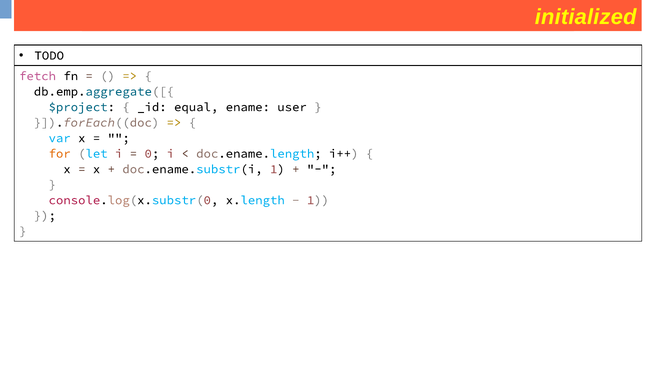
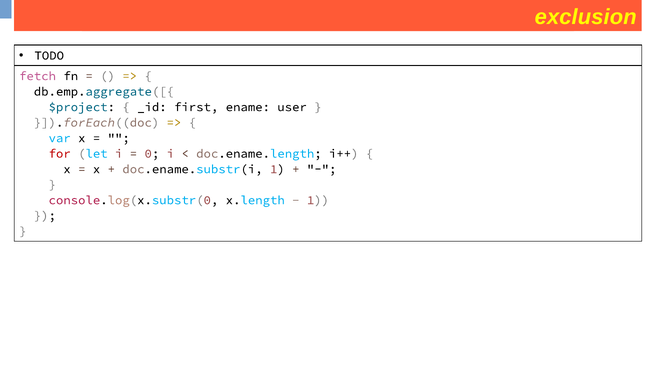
initialized: initialized -> exclusion (586, 17)
equal: equal -> first (196, 107)
for colour: orange -> red (60, 154)
